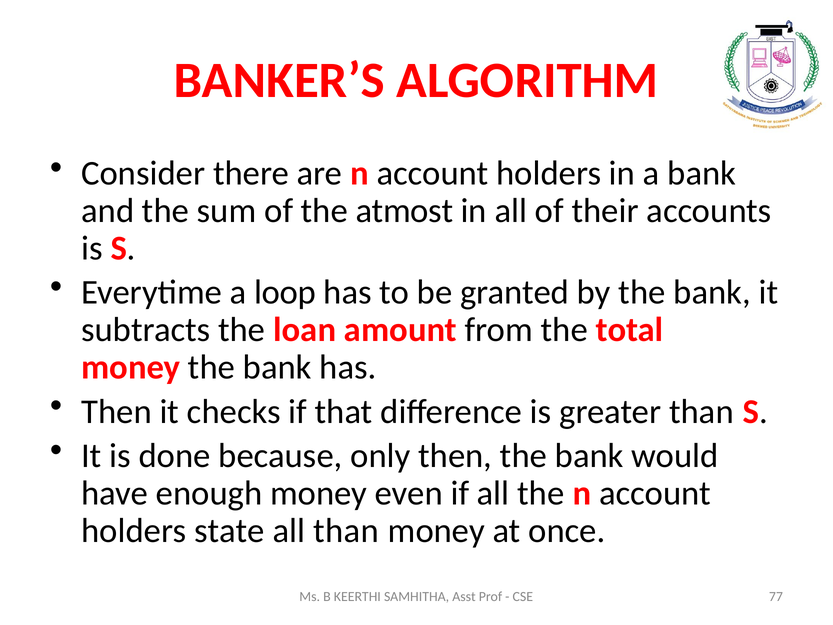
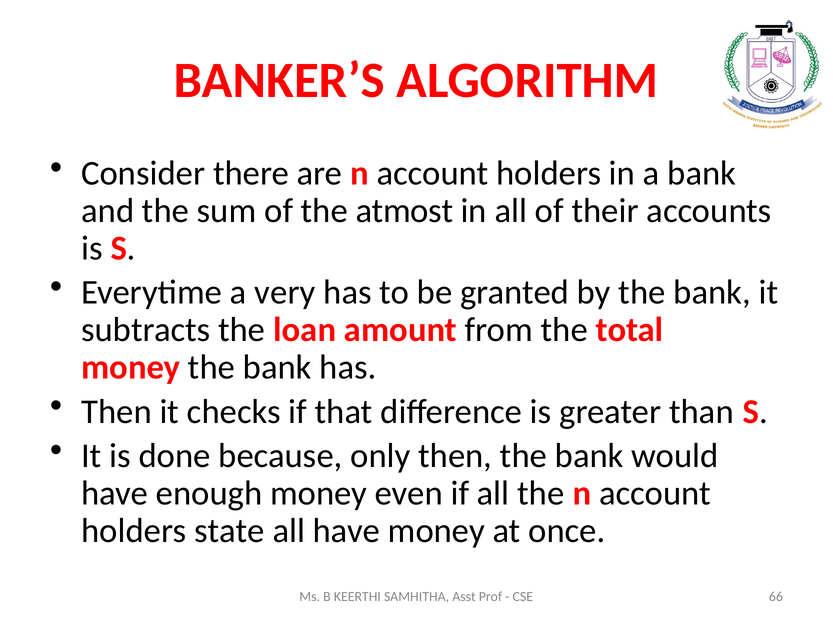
loop: loop -> very (285, 292)
all than: than -> have (347, 531)
77: 77 -> 66 (776, 596)
